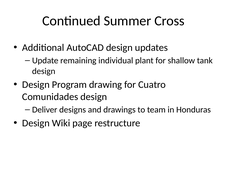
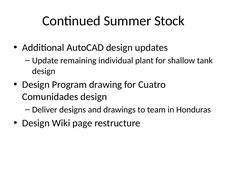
Cross: Cross -> Stock (169, 21)
